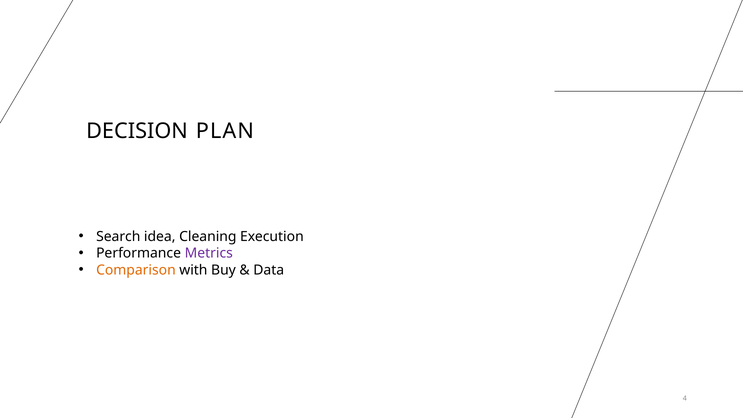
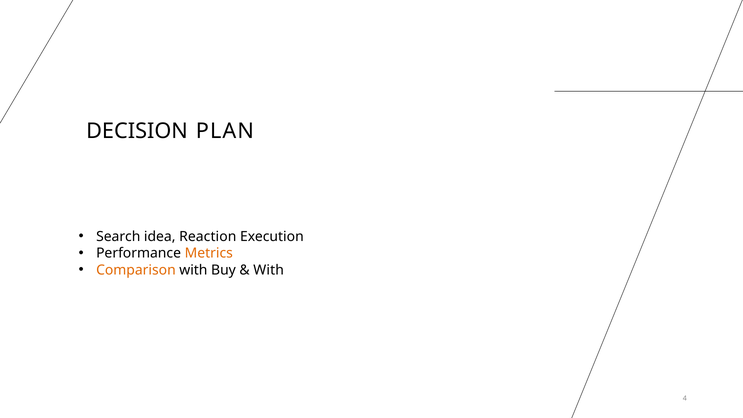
Cleaning: Cleaning -> Reaction (208, 236)
Metrics colour: purple -> orange (209, 253)
Data: Data -> With (269, 270)
